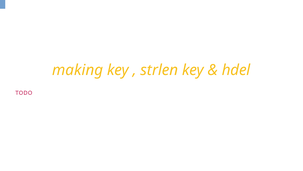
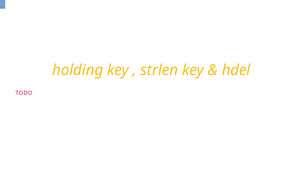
making: making -> holding (78, 70)
